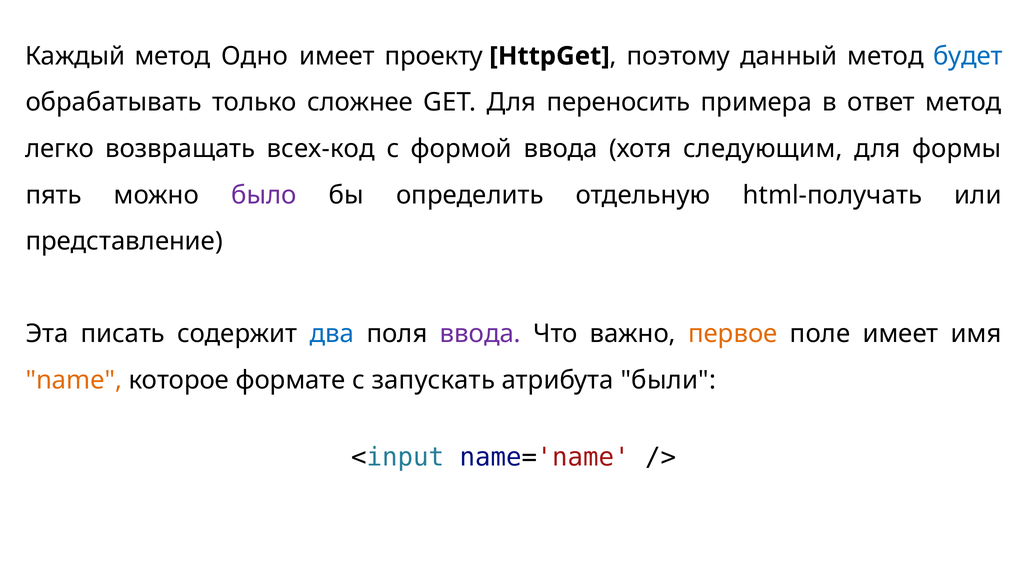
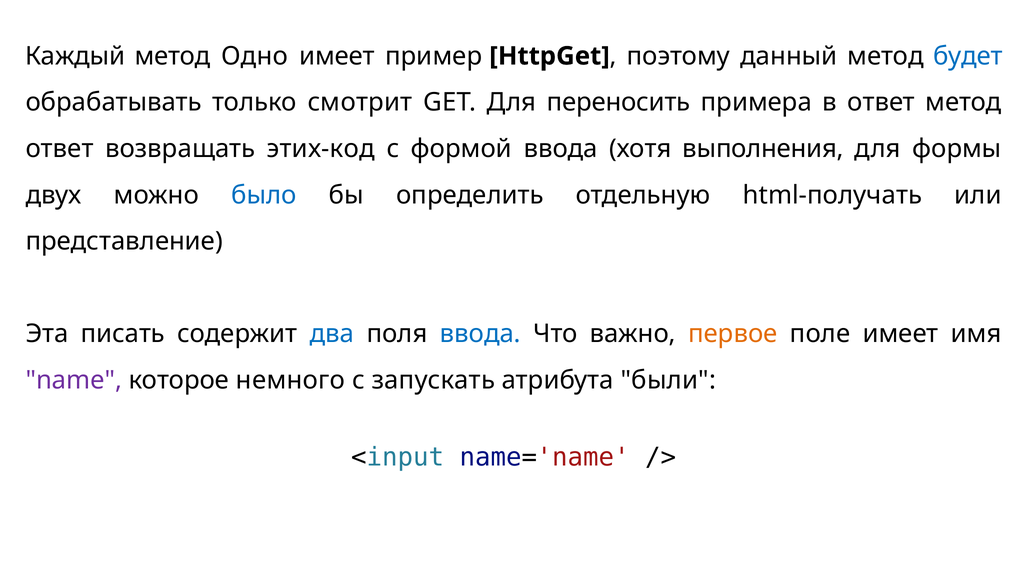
проекту: проекту -> пример (434, 56)
сложнее: сложнее -> смотрит (360, 102)
легко: легко -> ответ (60, 149)
всех-код: всех-код -> этих-код (321, 149)
следующим: следующим -> выполнения (763, 149)
пять: пять -> двух (54, 195)
было colour: purple -> blue (264, 195)
ввода colour: purple -> blue (480, 334)
name colour: orange -> purple (74, 381)
формате: формате -> немного (291, 381)
